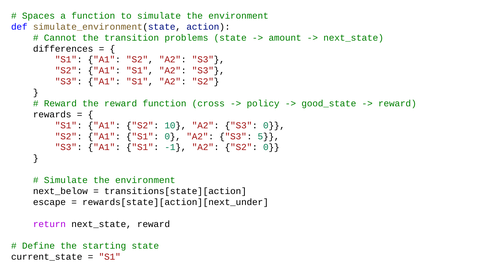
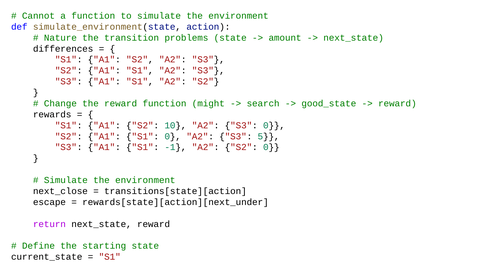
Spaces: Spaces -> Cannot (38, 16)
Cannot: Cannot -> Nature (60, 38)
Reward: Reward -> Change (60, 103)
cross: cross -> might (208, 103)
policy: policy -> search (263, 103)
next_below: next_below -> next_close (60, 191)
